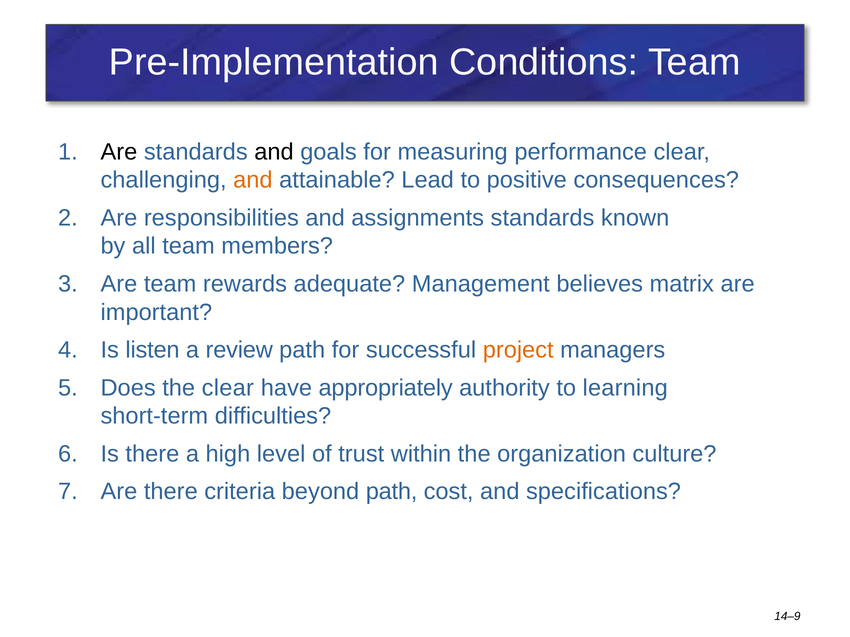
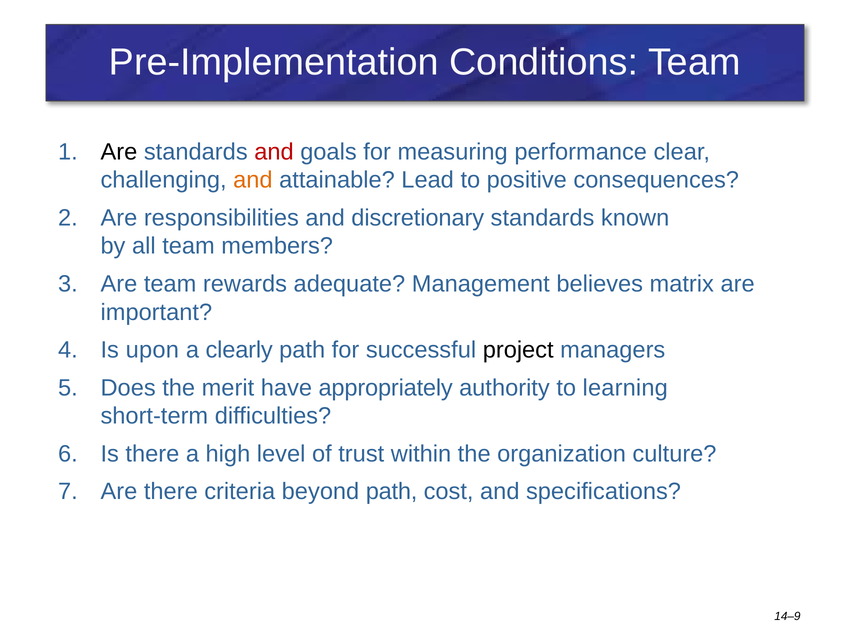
and colour: black -> red (274, 152)
assignments: assignments -> discretionary (418, 218)
listen: listen -> upon (152, 350)
review: review -> clearly (239, 350)
project colour: orange -> black (518, 350)
the clear: clear -> merit (228, 388)
